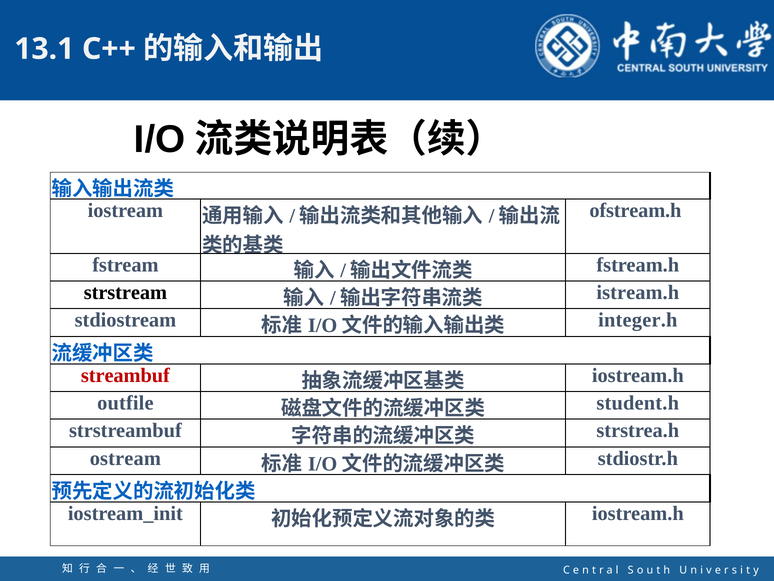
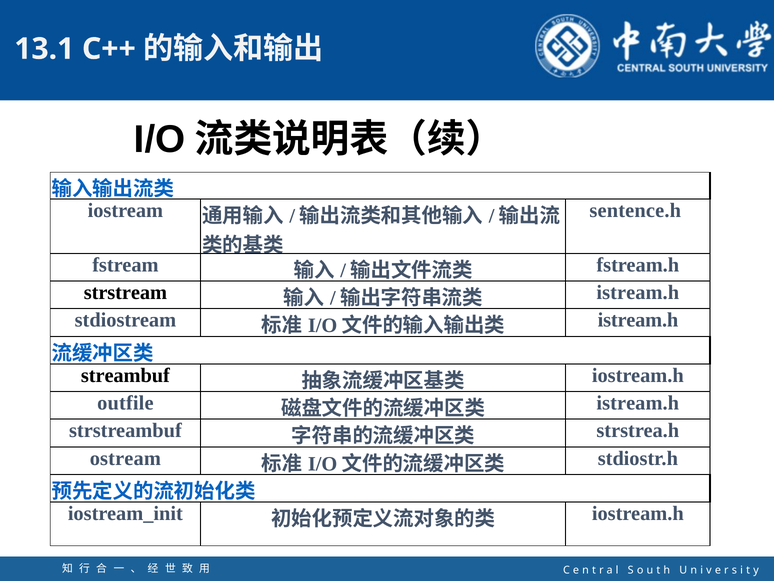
ofstream.h: ofstream.h -> sentence.h (635, 210)
integer.h: integer.h -> istream.h (638, 320)
streambuf colour: red -> black (125, 375)
student.h: student.h -> istream.h (638, 403)
